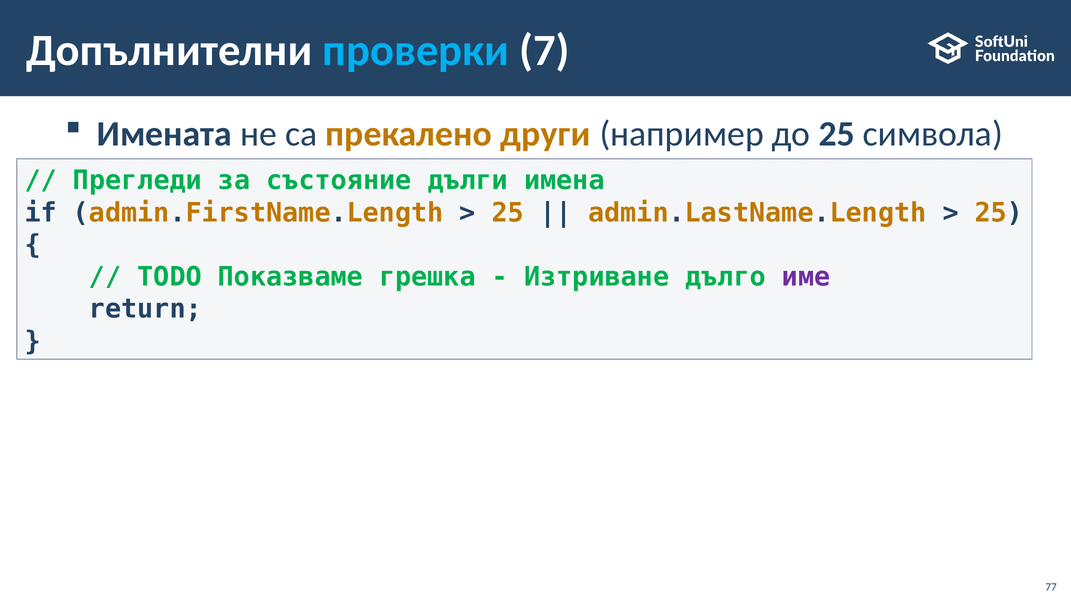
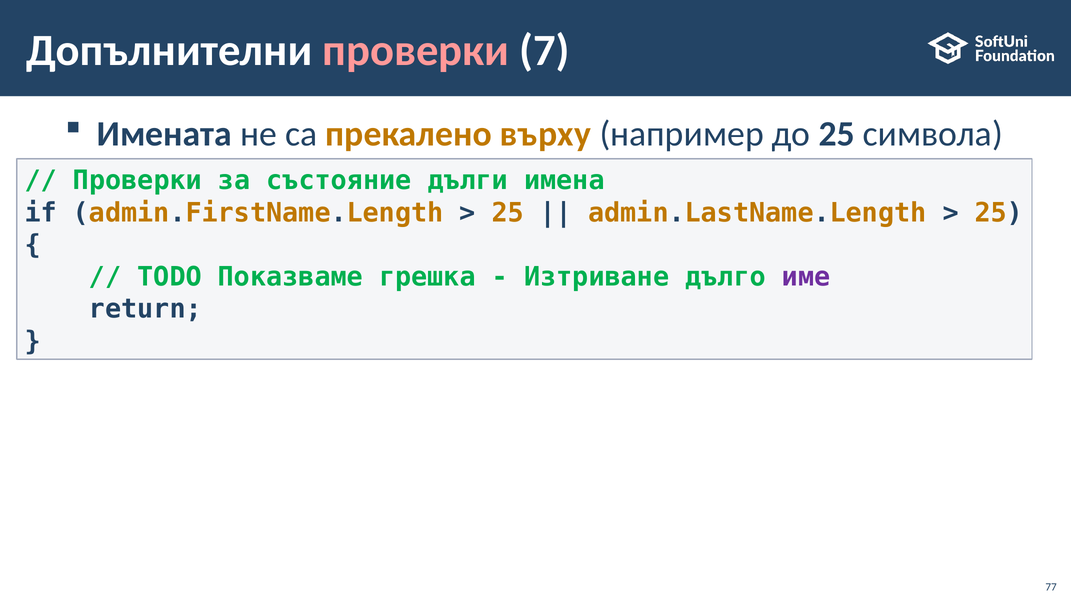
проверки colour: light blue -> pink (416, 51)
други: други -> върху (545, 134)
Прегледи: Прегледи -> Проверки (137, 181)
